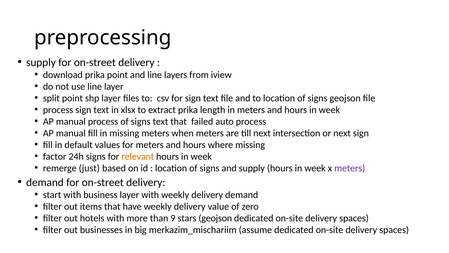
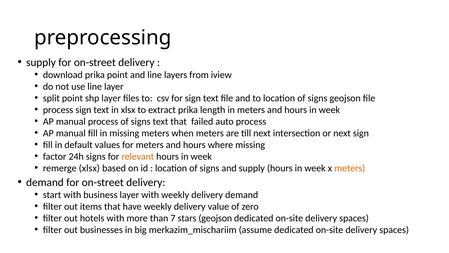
remerge just: just -> xlsx (89, 168)
meters colour: purple -> orange (350, 168)
9: 9 -> 7 (173, 218)
